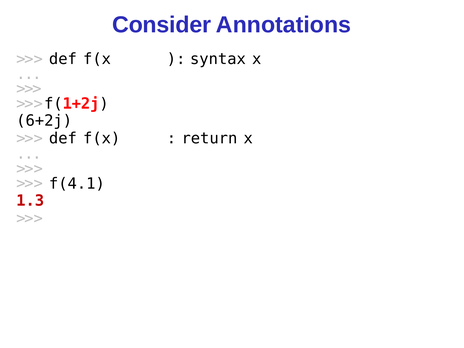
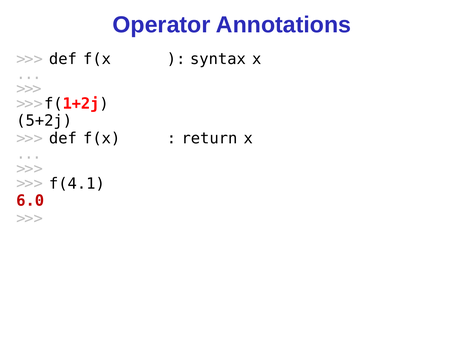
Consider: Consider -> Operator (162, 25)
6+2j: 6+2j -> 5+2j (44, 121)
1.3: 1.3 -> 6.0 (30, 201)
